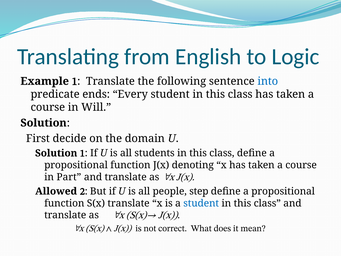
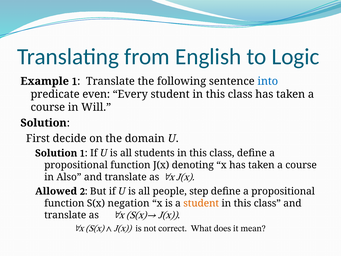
ends: ends -> even (96, 94)
Part: Part -> Also (69, 177)
S(x translate: translate -> negation (129, 203)
student colour: blue -> orange (201, 203)
